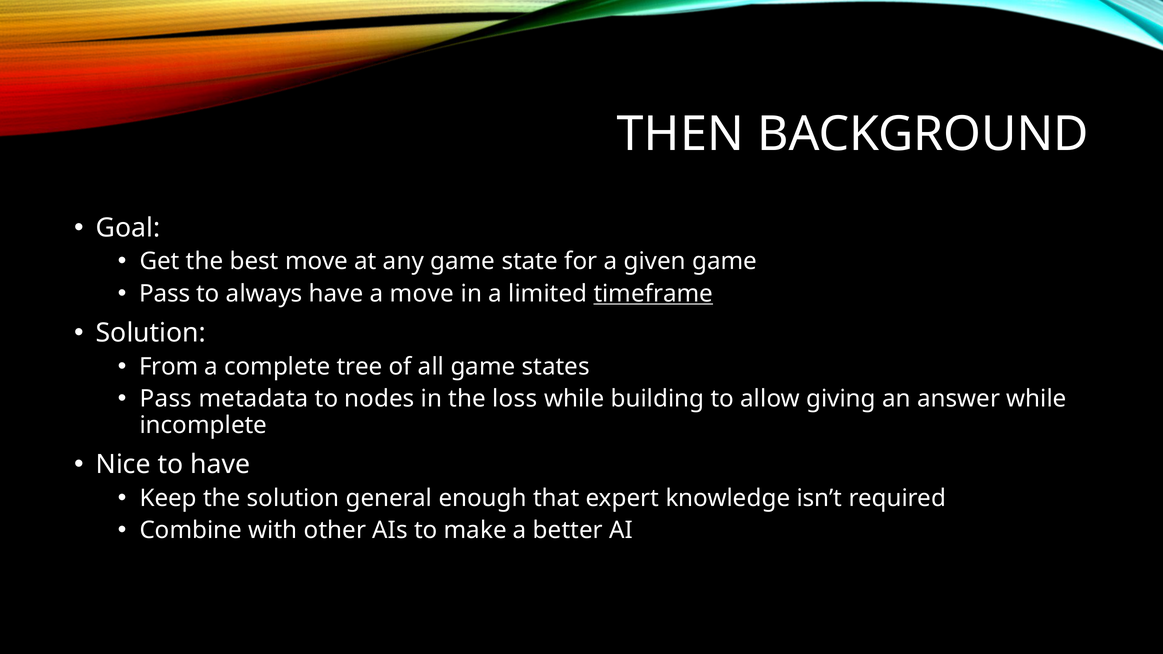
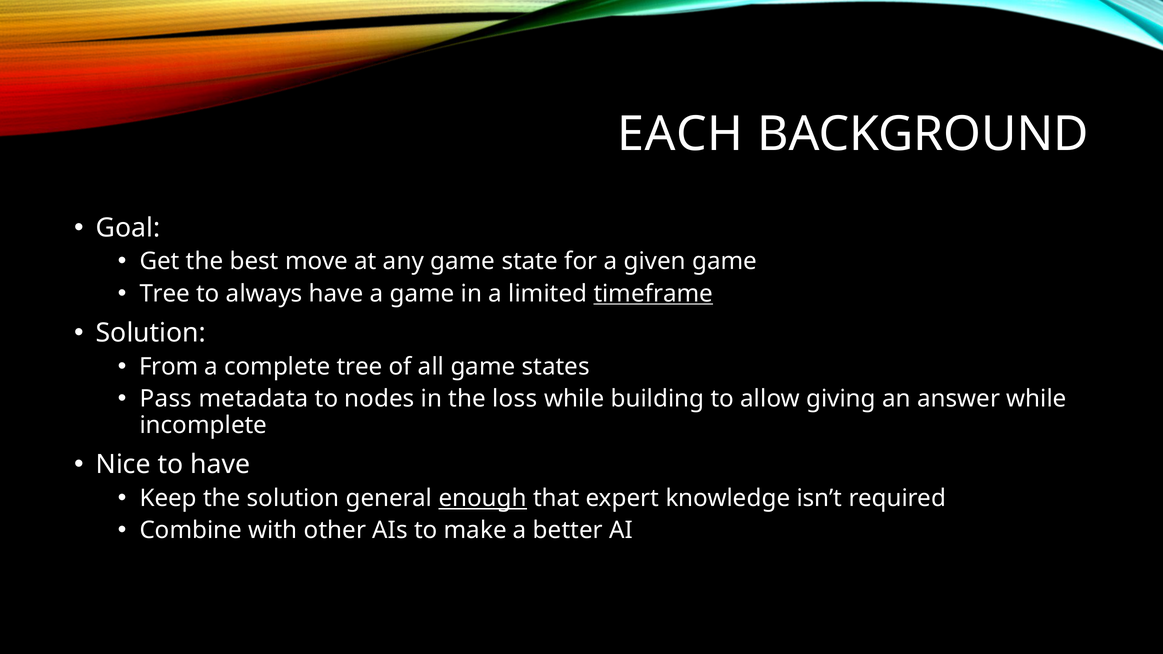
THEN: THEN -> EACH (680, 134)
Pass: Pass -> Tree (165, 294)
a move: move -> game (422, 294)
enough underline: none -> present (483, 498)
